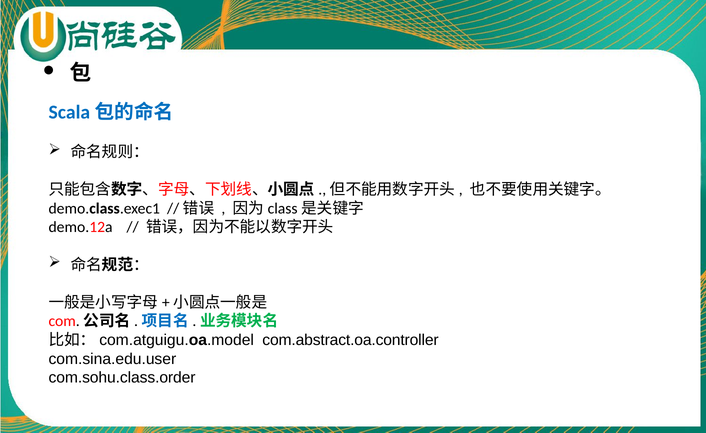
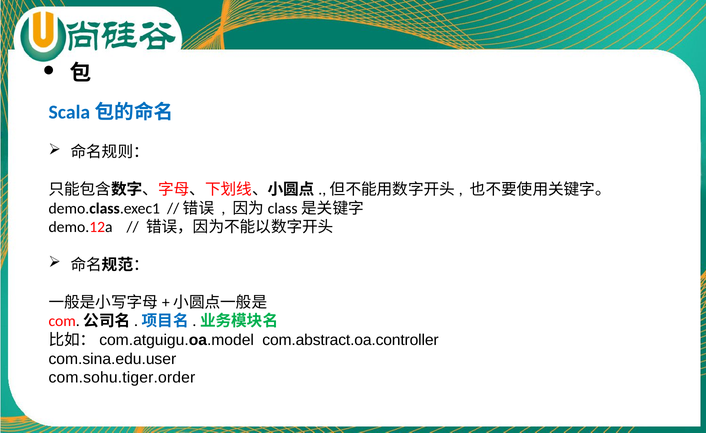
com.sohu.class.order: com.sohu.class.order -> com.sohu.tiger.order (122, 378)
